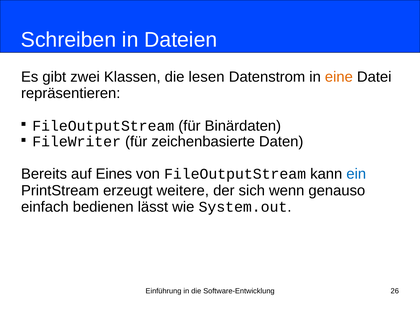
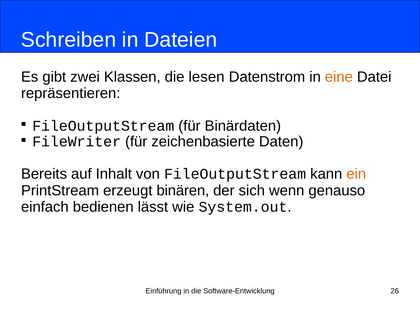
Eines: Eines -> Inhalt (114, 174)
ein colour: blue -> orange (356, 174)
weitere: weitere -> binären (183, 191)
